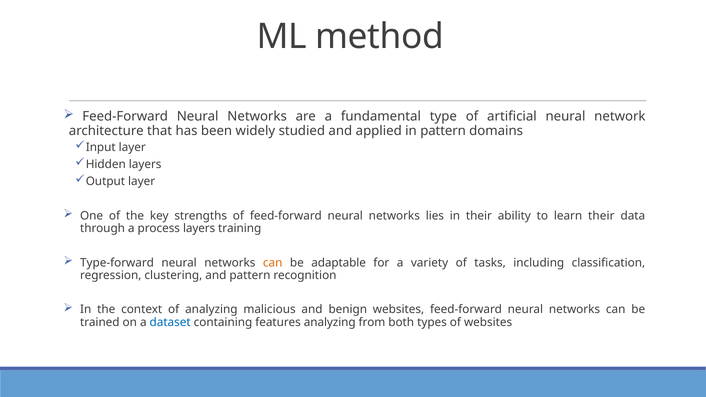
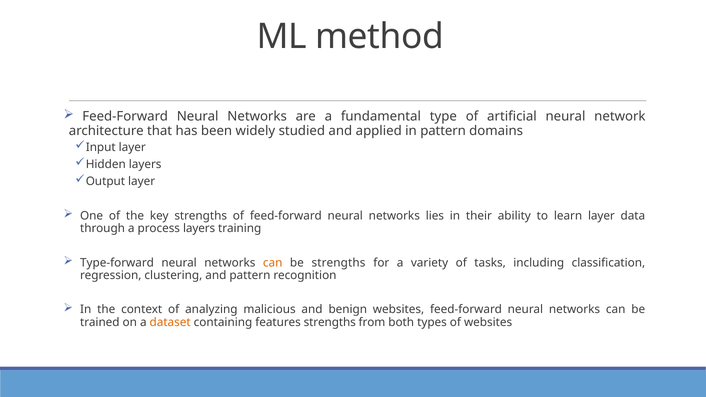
learn their: their -> layer (601, 216)
be adaptable: adaptable -> strengths (338, 263)
dataset colour: blue -> orange (170, 322)
features analyzing: analyzing -> strengths (330, 322)
